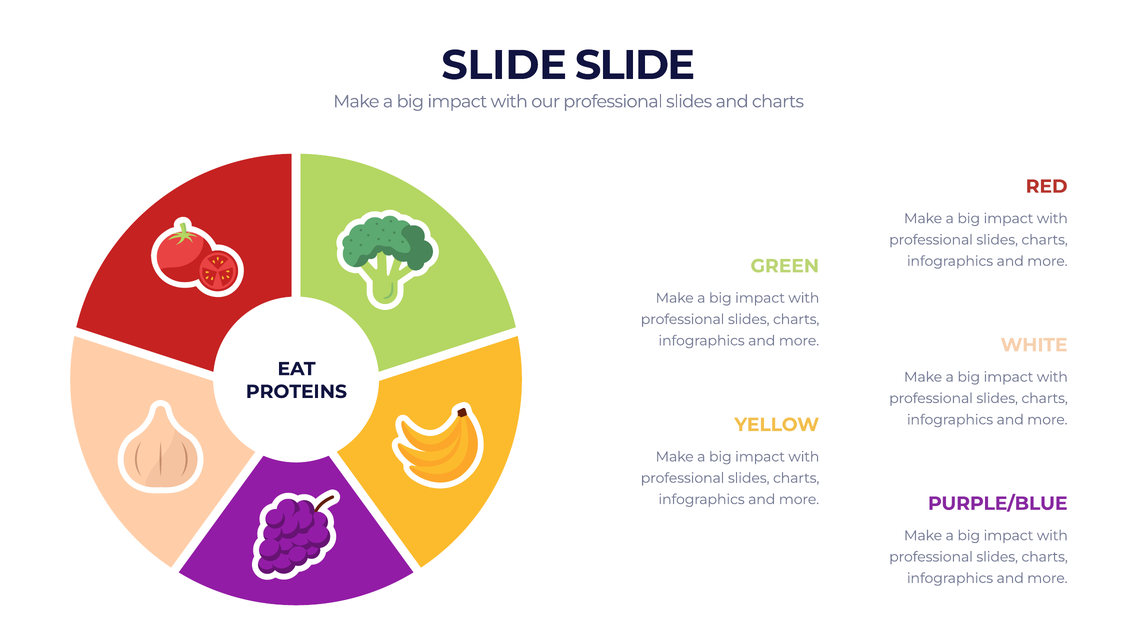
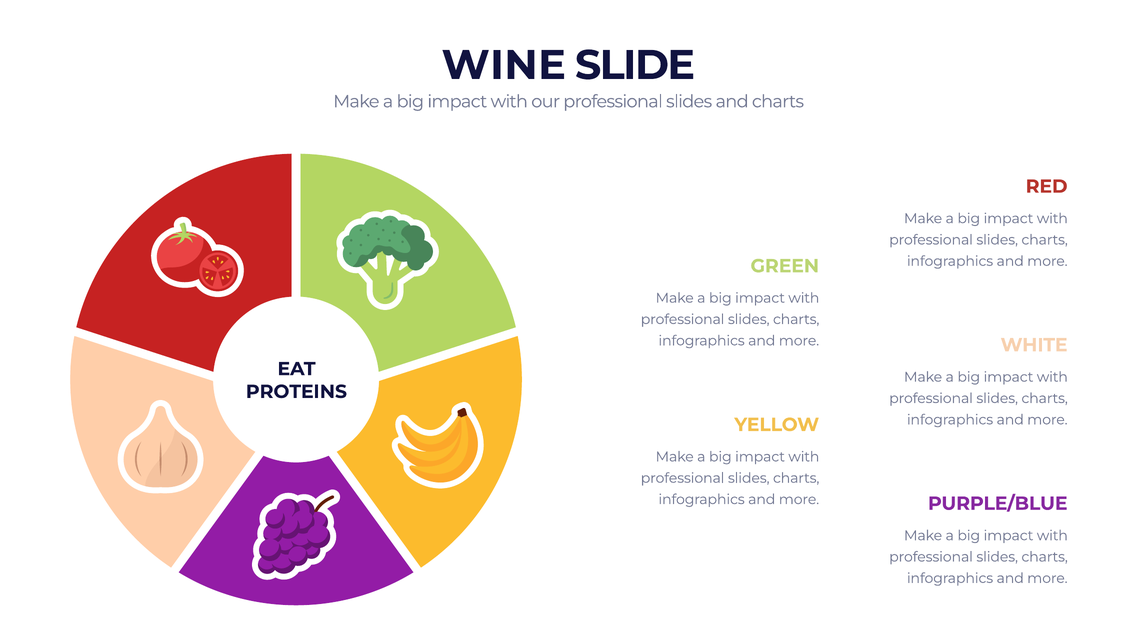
SLIDE: SLIDE -> WINE (504, 65)
